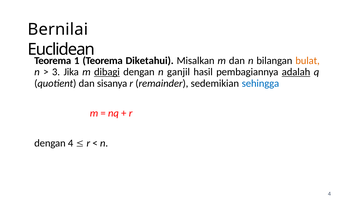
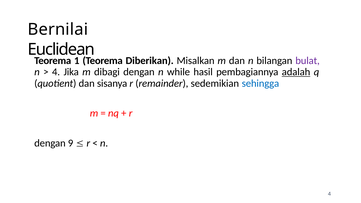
Diketahui: Diketahui -> Diberikan (150, 61)
bulat colour: orange -> purple (308, 61)
3: 3 -> 4 (56, 72)
dibagi underline: present -> none (107, 72)
ganjil: ganjil -> while (179, 72)
dengan 4: 4 -> 9 (71, 143)
